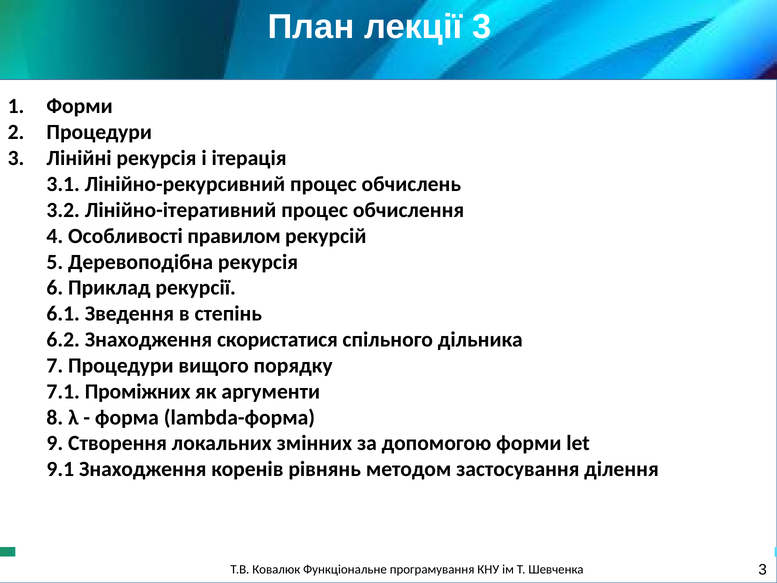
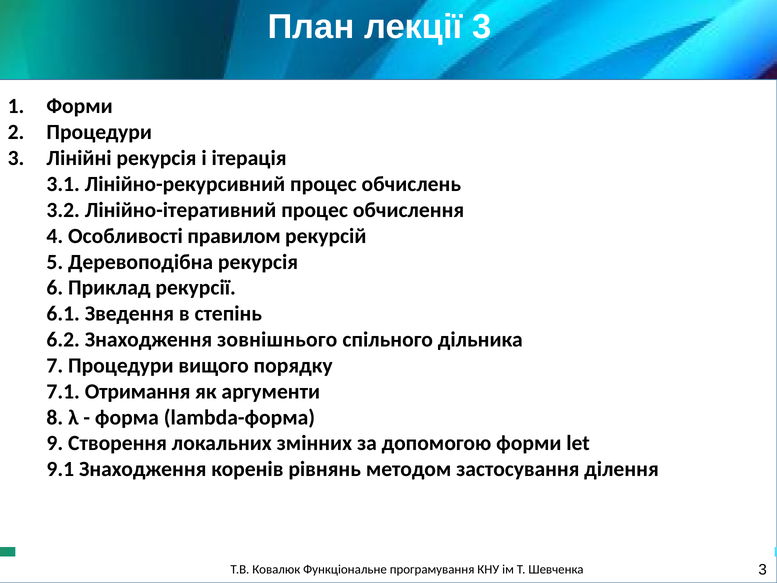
скористатися: скористатися -> зовнішнього (277, 339)
Проміжних: Проміжних -> Отримання (138, 391)
